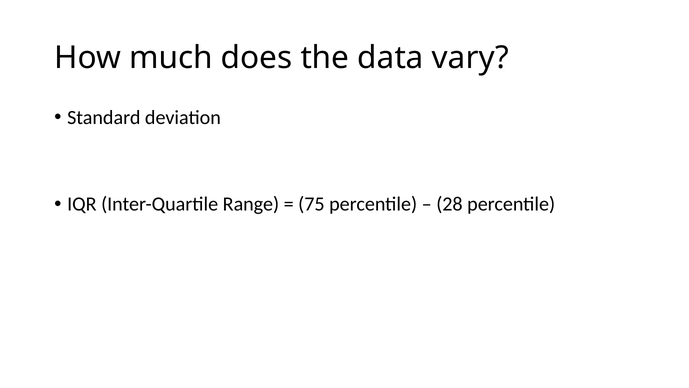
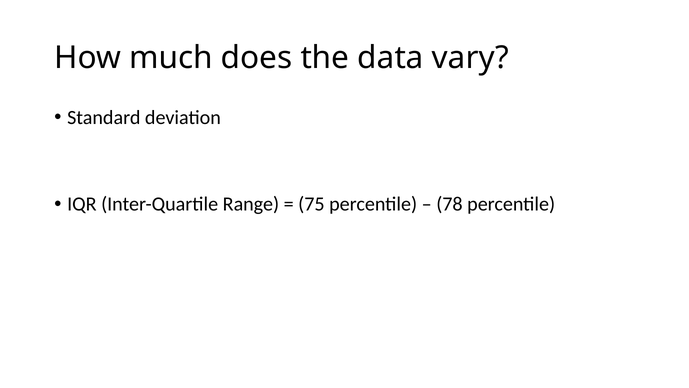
28: 28 -> 78 (449, 204)
